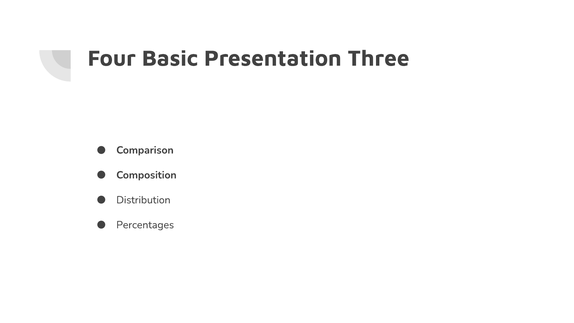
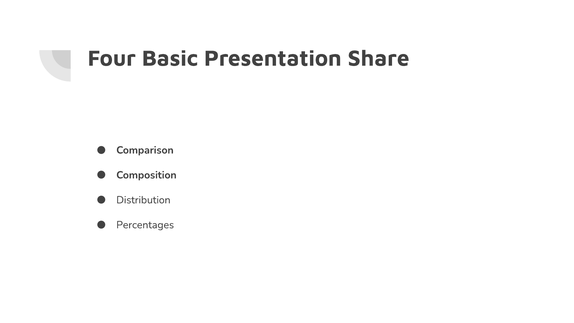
Three: Three -> Share (379, 58)
